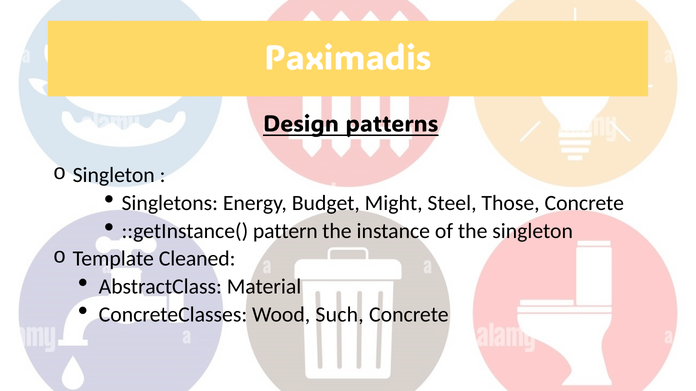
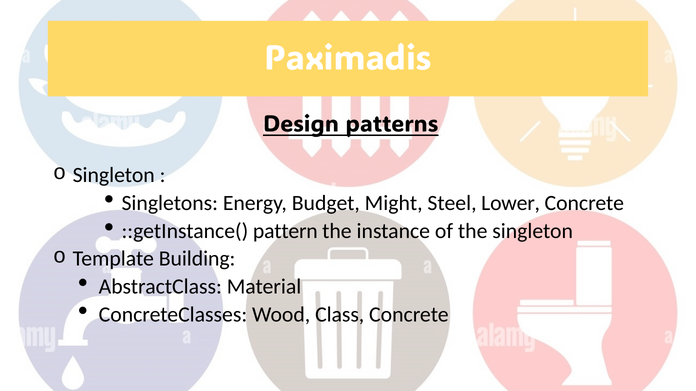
Those: Those -> Lower (511, 203)
Cleaned: Cleaned -> Building (197, 259)
Such: Such -> Class (340, 315)
